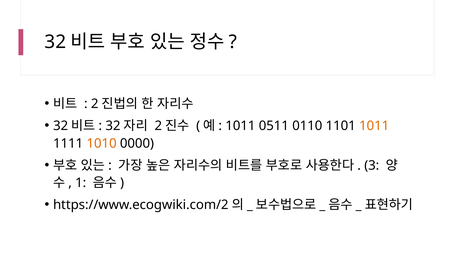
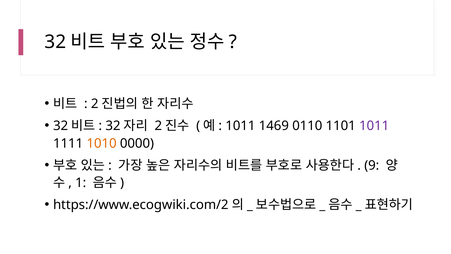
0511: 0511 -> 1469 (274, 126)
1011 colour: orange -> purple (374, 126)
3: 3 -> 9 (372, 165)
